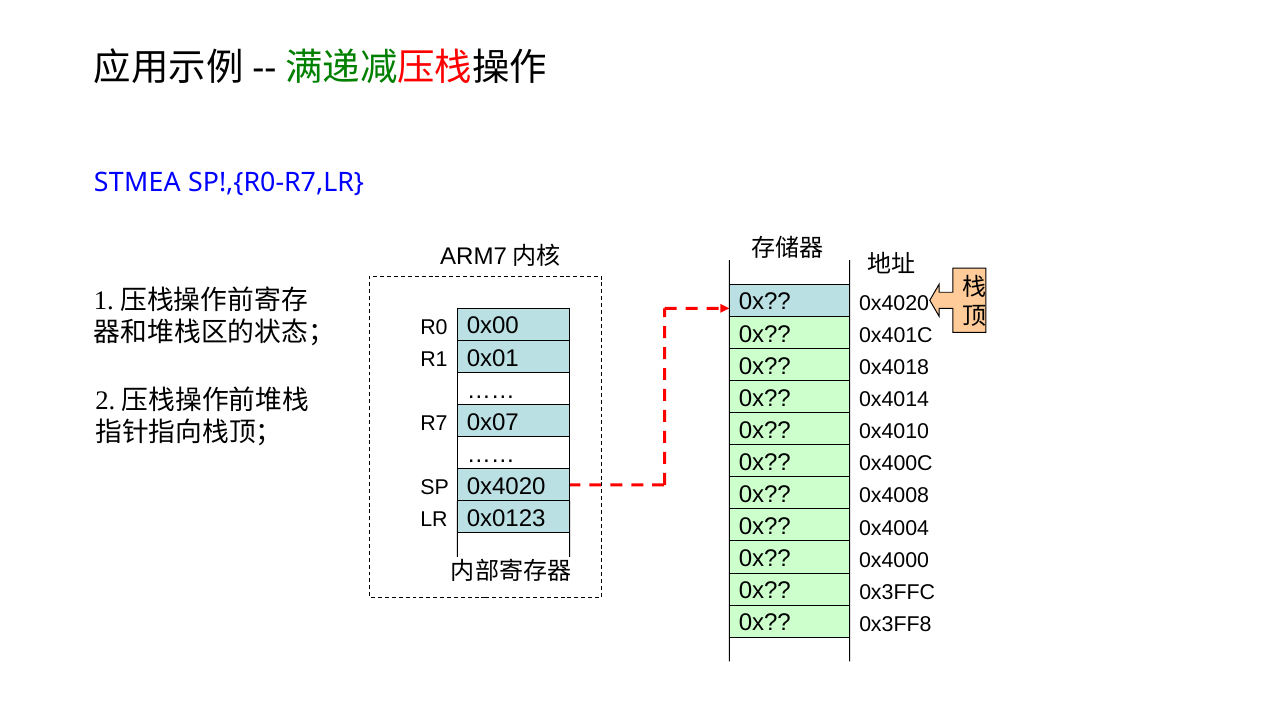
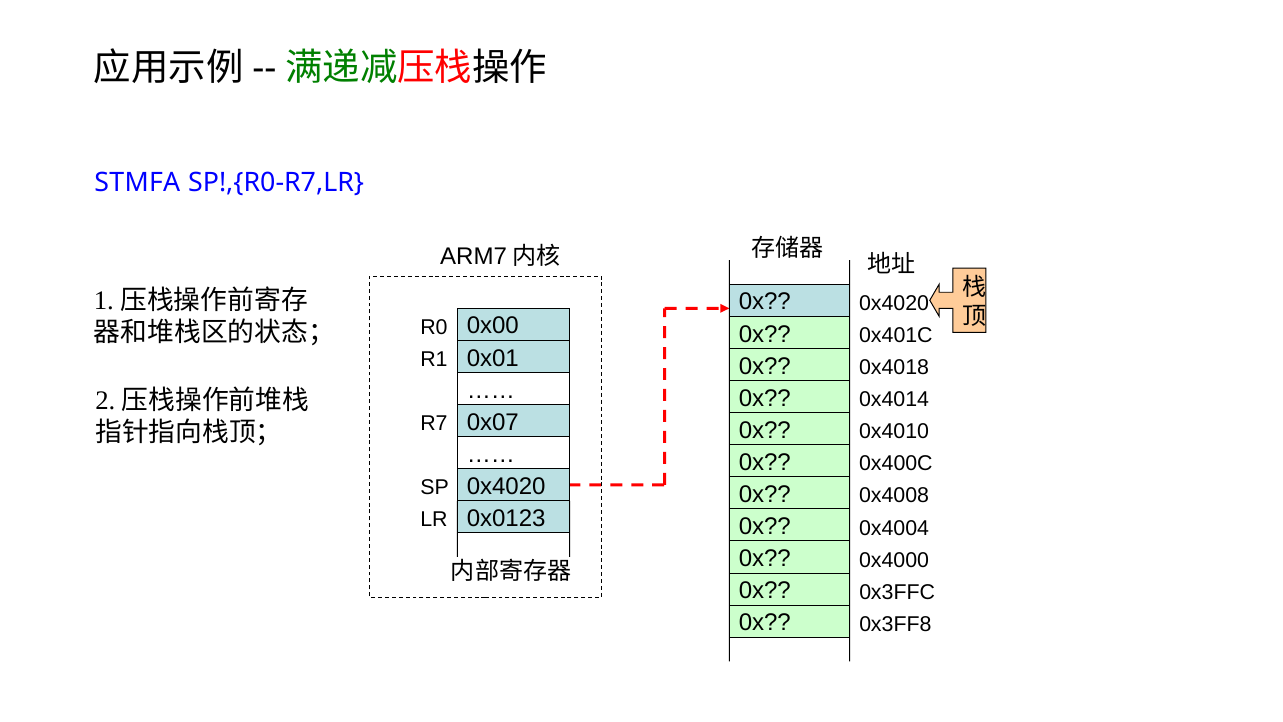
STMEA: STMEA -> STMFA (137, 182)
